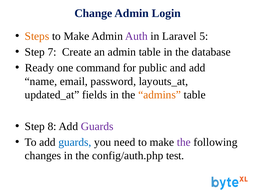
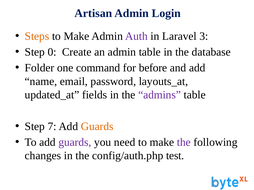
Change: Change -> Artisan (93, 13)
5: 5 -> 3 (204, 36)
7: 7 -> 0 (52, 52)
Ready: Ready -> Folder (39, 68)
public: public -> before (153, 68)
admins colour: orange -> purple (160, 95)
8: 8 -> 7 (52, 127)
Guards colour: purple -> orange (97, 127)
guards colour: blue -> purple (75, 143)
